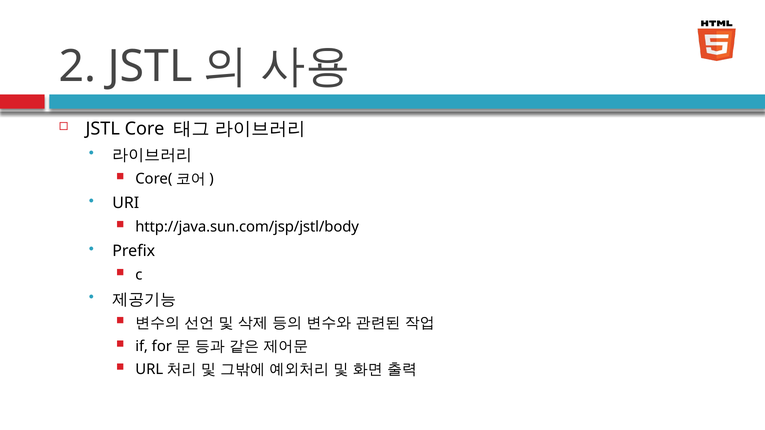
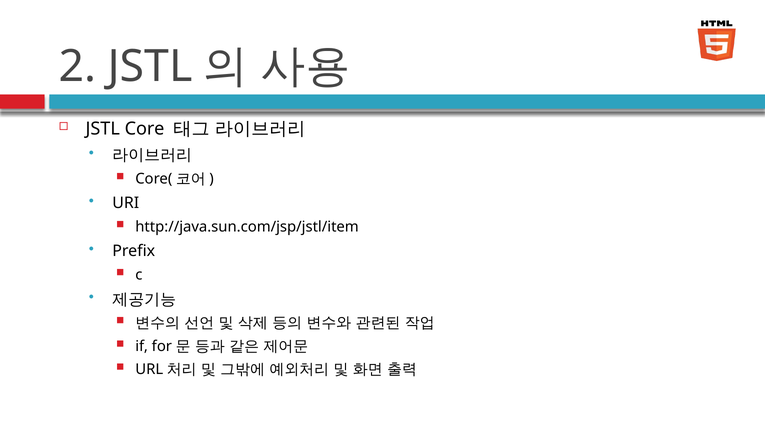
http://java.sun.com/jsp/jstl/body: http://java.sun.com/jsp/jstl/body -> http://java.sun.com/jsp/jstl/item (247, 227)
